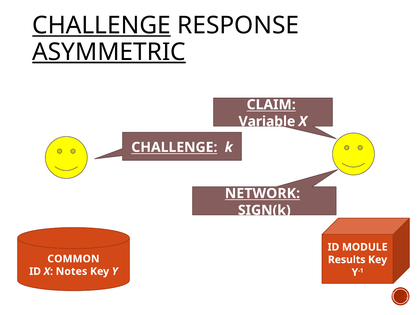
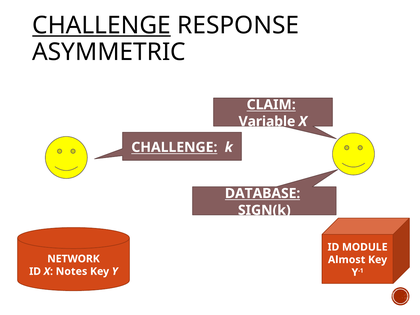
ASYMMETRIC underline: present -> none (109, 52)
NETWORK: NETWORK -> DATABASE (263, 193)
COMMON: COMMON -> NETWORK (73, 259)
Results: Results -> Almost (347, 260)
